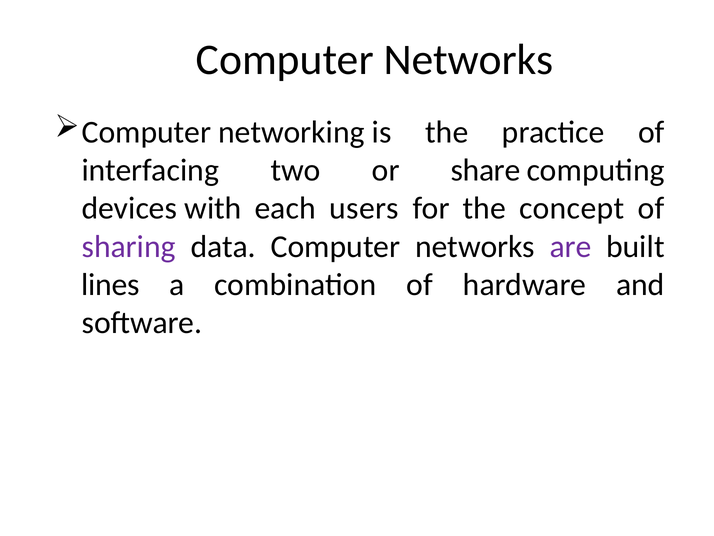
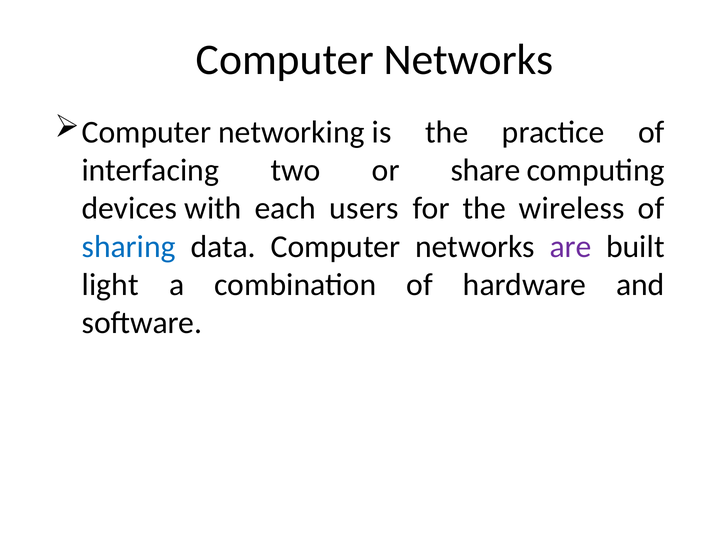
concept: concept -> wireless (572, 208)
sharing colour: purple -> blue (129, 246)
lines: lines -> light (110, 284)
